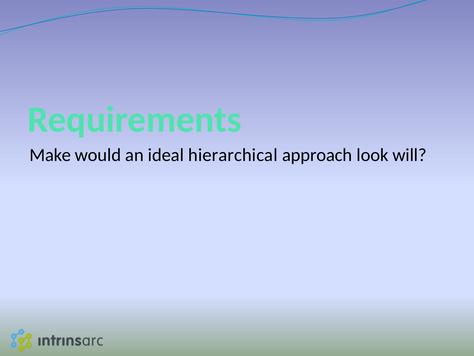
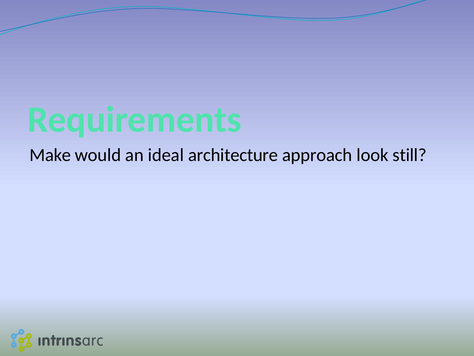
hierarchical: hierarchical -> architecture (233, 155)
will: will -> still (410, 155)
